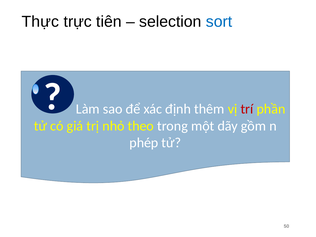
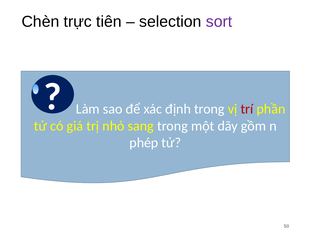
Thực: Thực -> Chèn (40, 22)
sort colour: blue -> purple (219, 22)
định thêm: thêm -> trong (209, 109)
theo: theo -> sang (141, 126)
